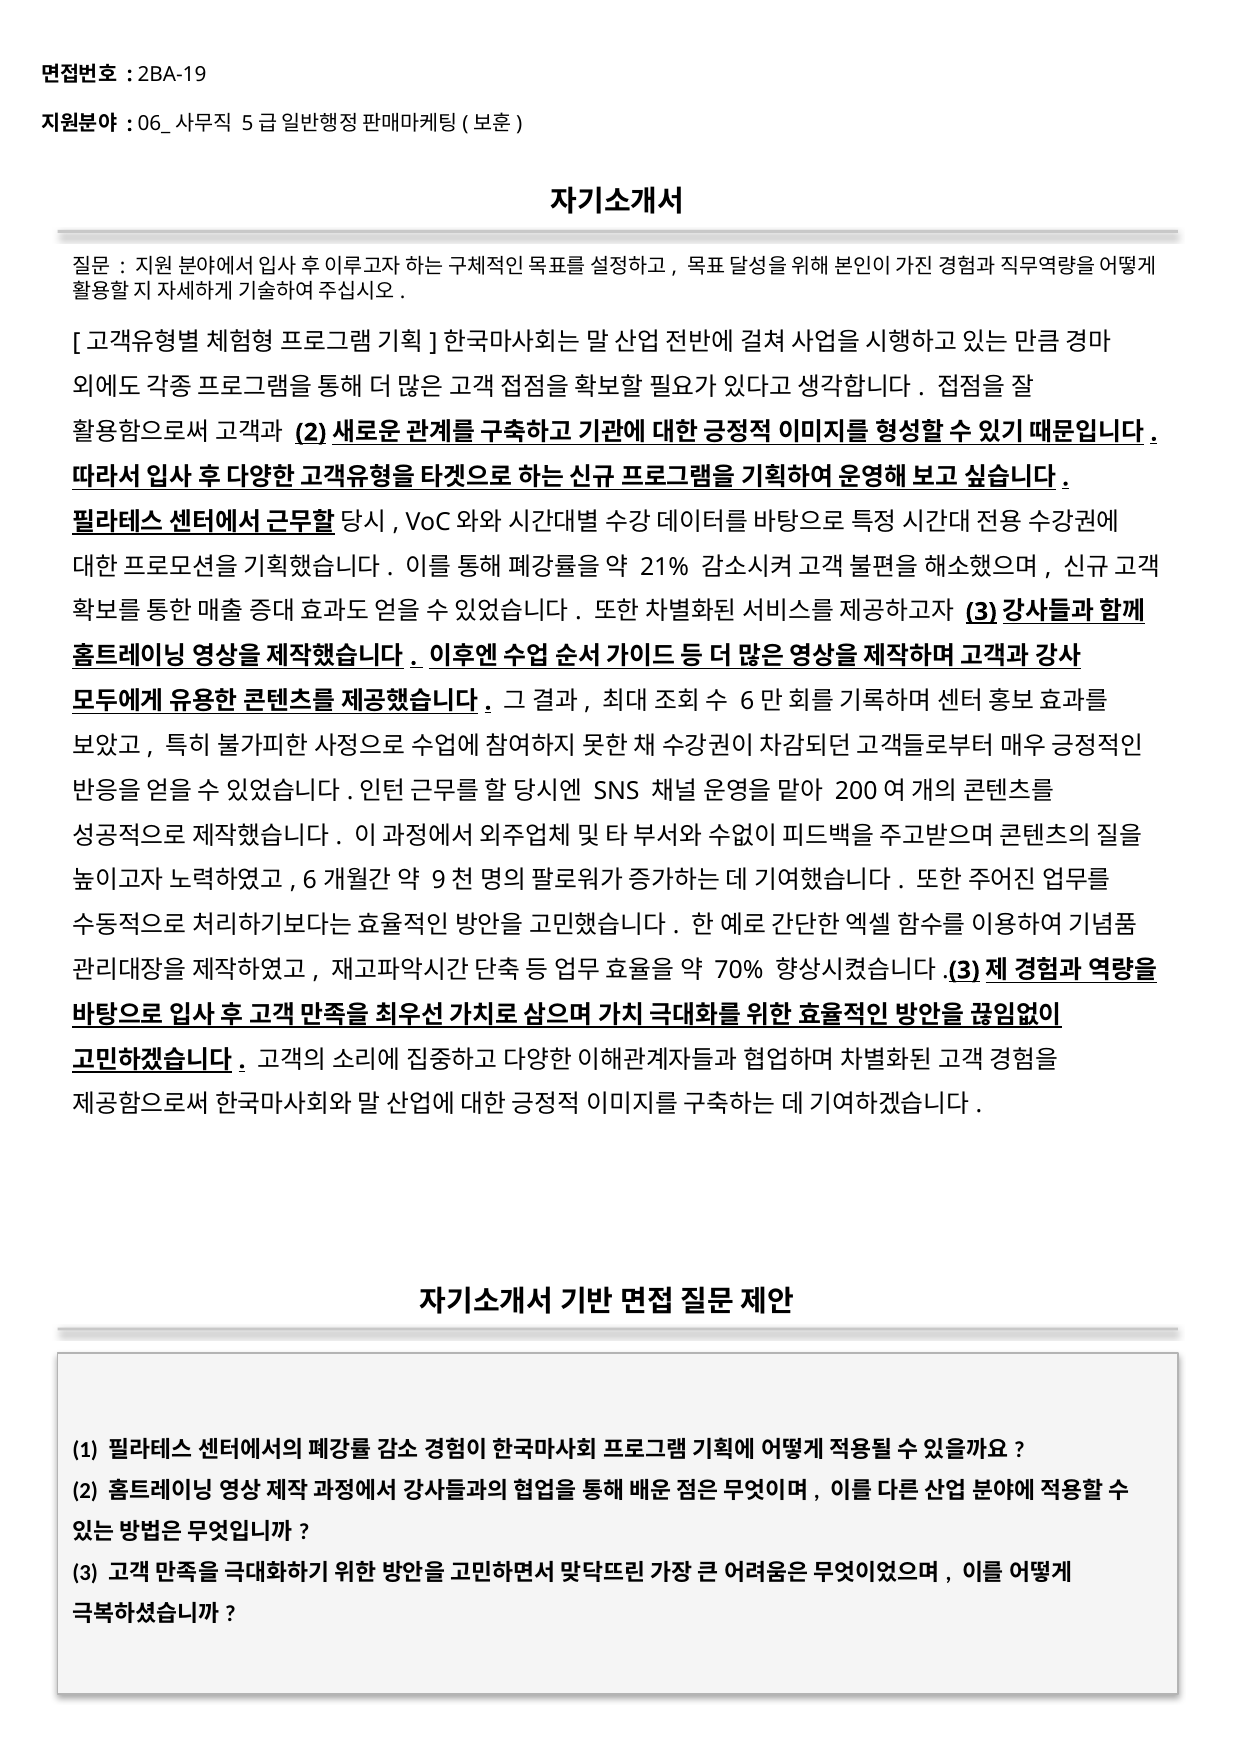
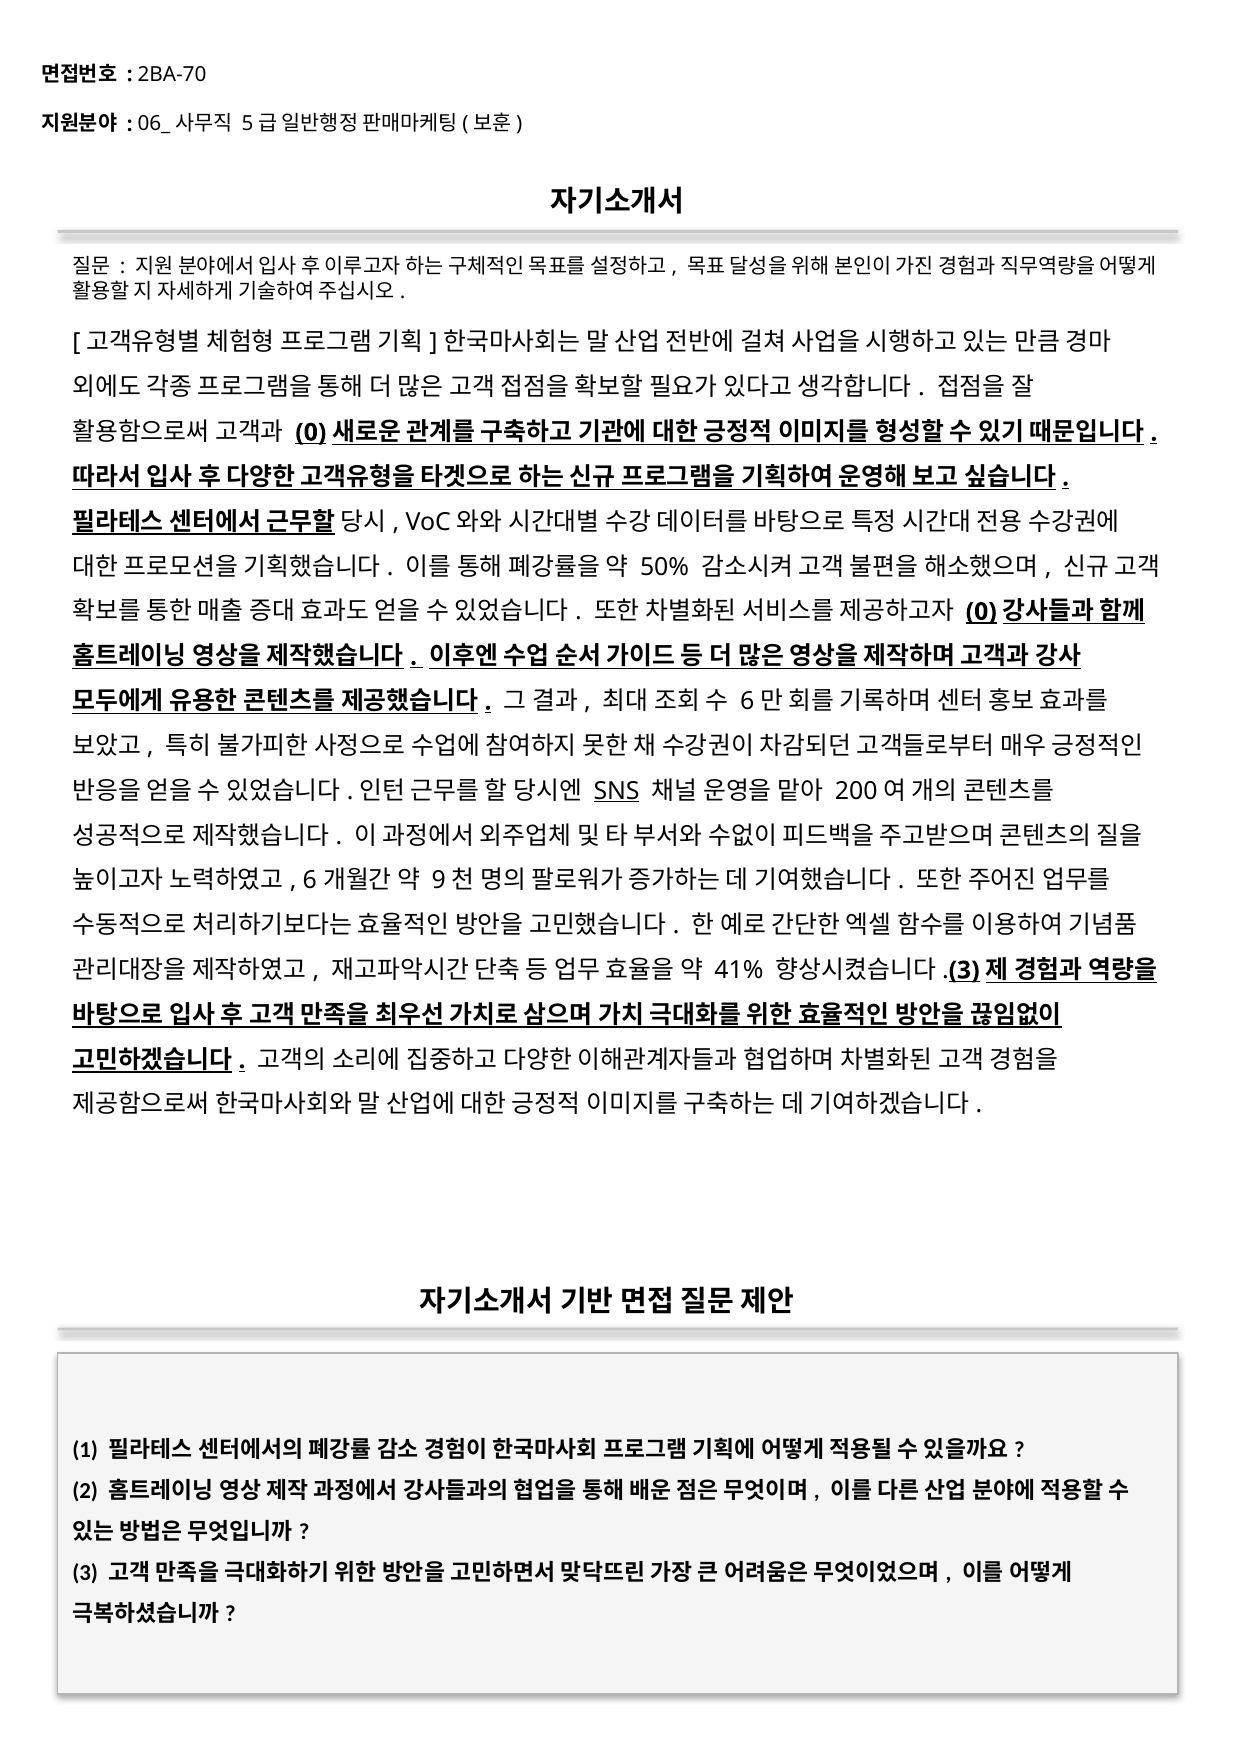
2BA-19: 2BA-19 -> 2BA-70 (172, 74)
2: 2 -> 0 (311, 432)
21%: 21% -> 50% (665, 567)
3: 3 -> 0 (981, 612)
SNS underline: none -> present (617, 791)
70%: 70% -> 41% (739, 970)
